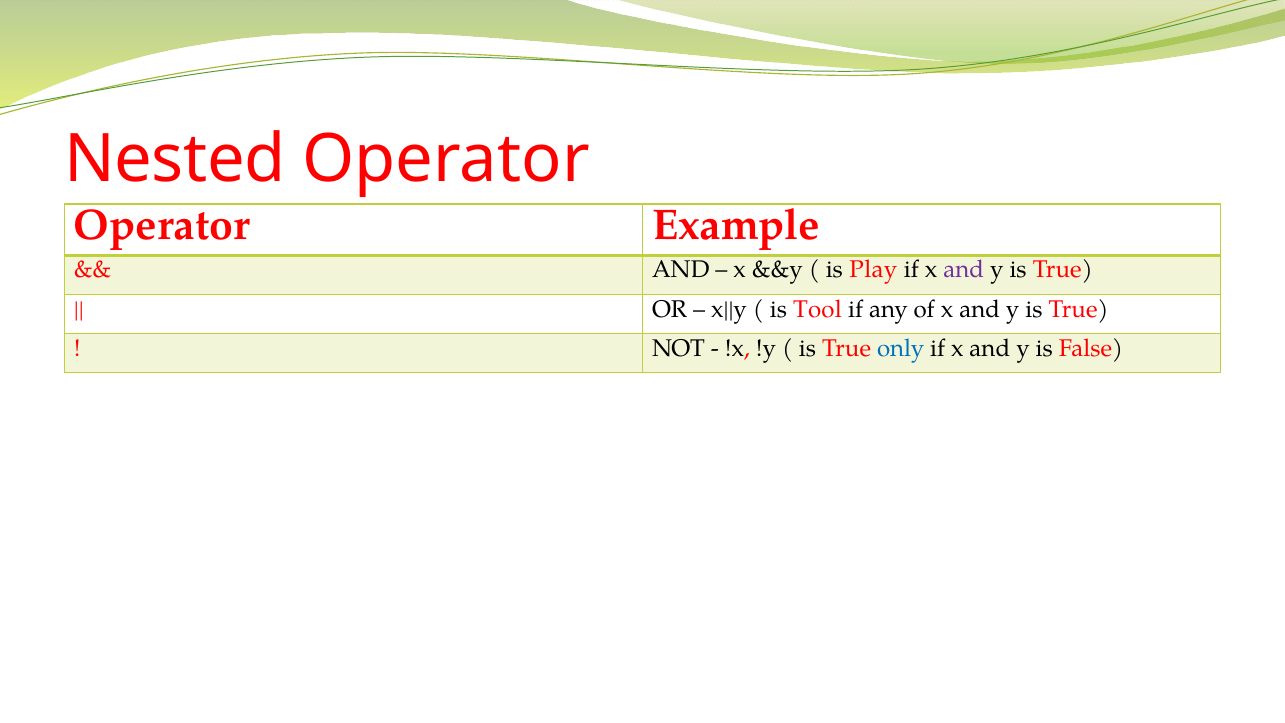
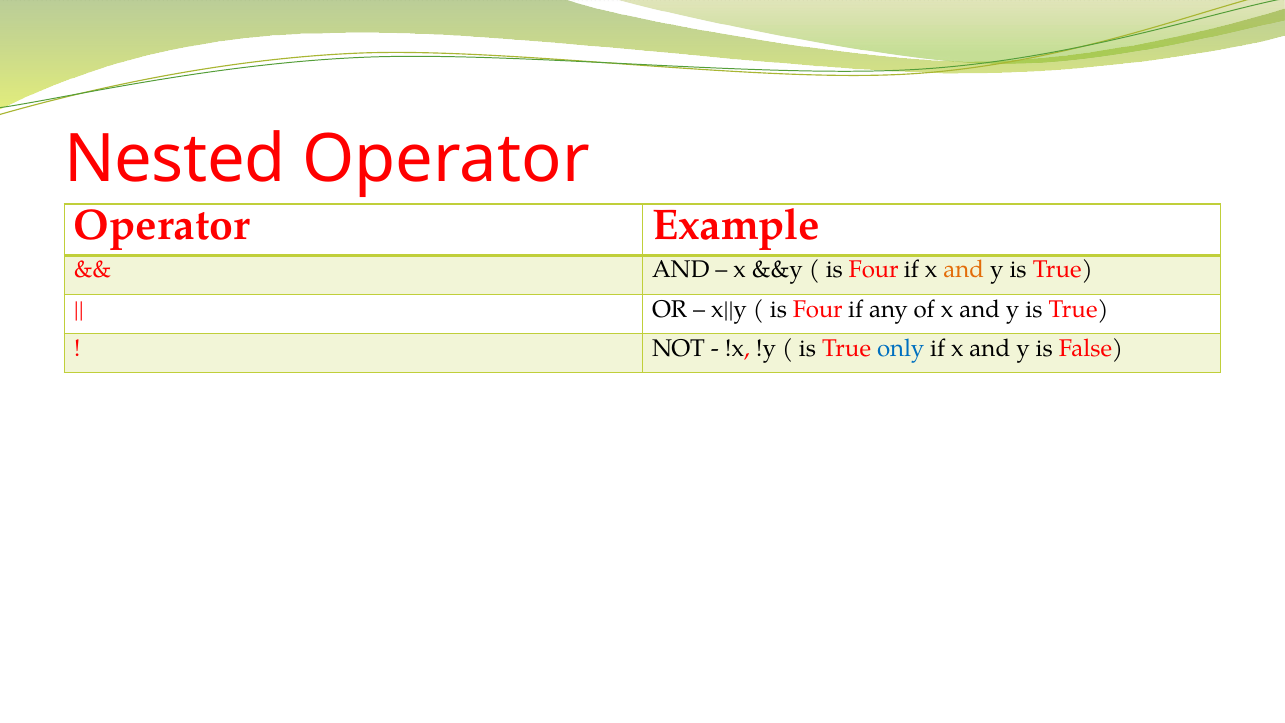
Play: Play -> Four (874, 270)
and colour: purple -> orange (964, 270)
Tool: Tool -> Four (818, 309)
